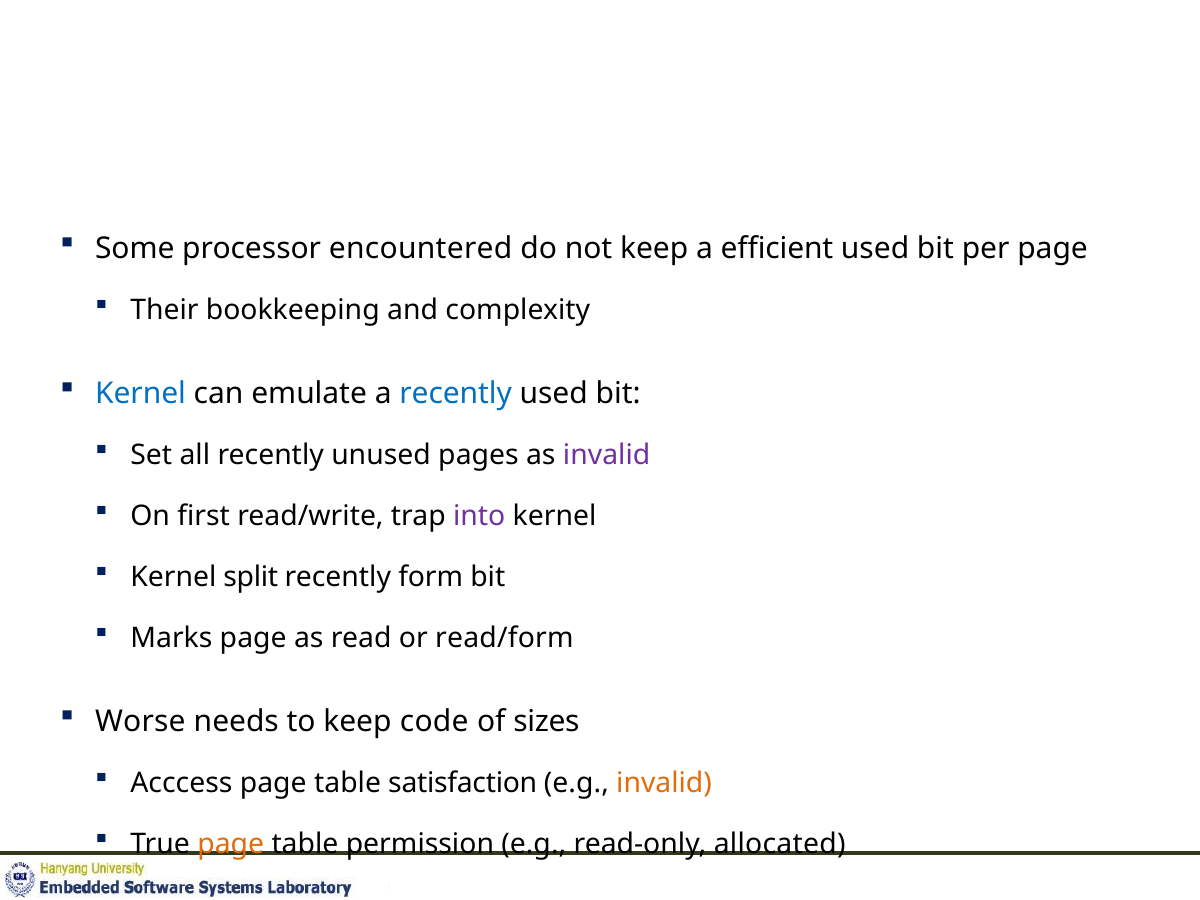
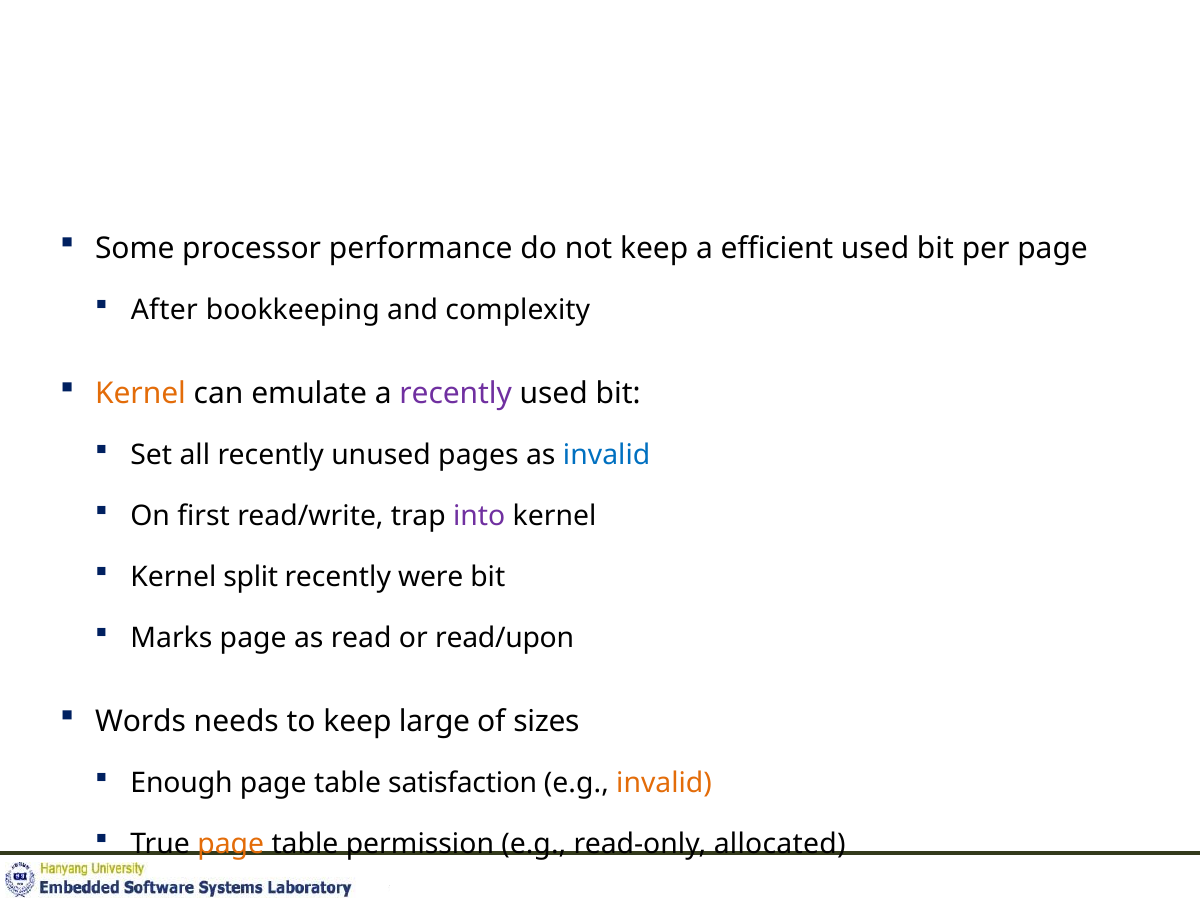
encountered: encountered -> performance (421, 248)
Their: Their -> After (164, 310)
Kernel colour: blue -> orange (140, 393)
recently colour: blue -> purple (456, 393)
invalid colour: purple -> blue (607, 455)
form: form -> were (431, 577)
read/form: read/form -> read/upon (505, 638)
Worse: Worse -> Words (140, 721)
code: code -> large (435, 721)
Acccess: Acccess -> Enough (181, 783)
